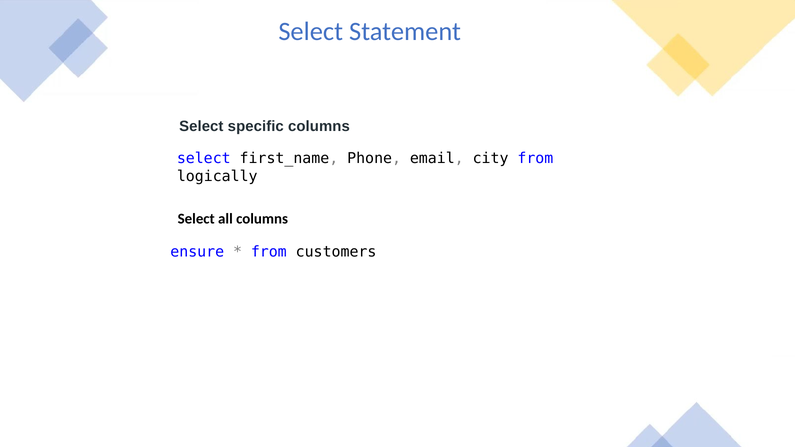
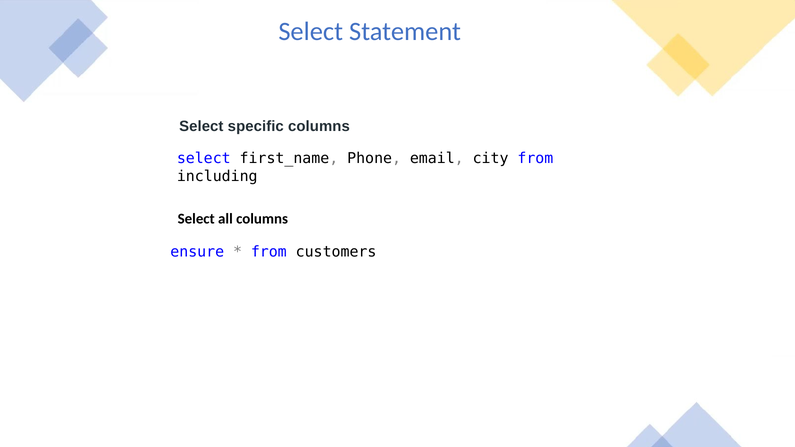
logically: logically -> including (217, 176)
